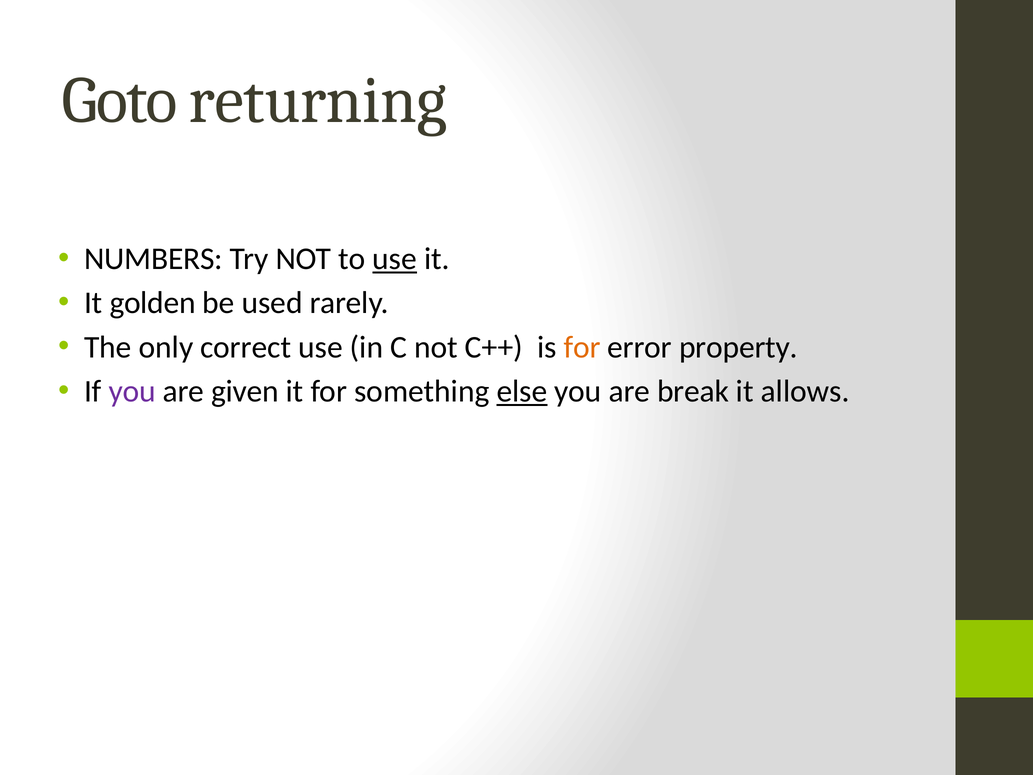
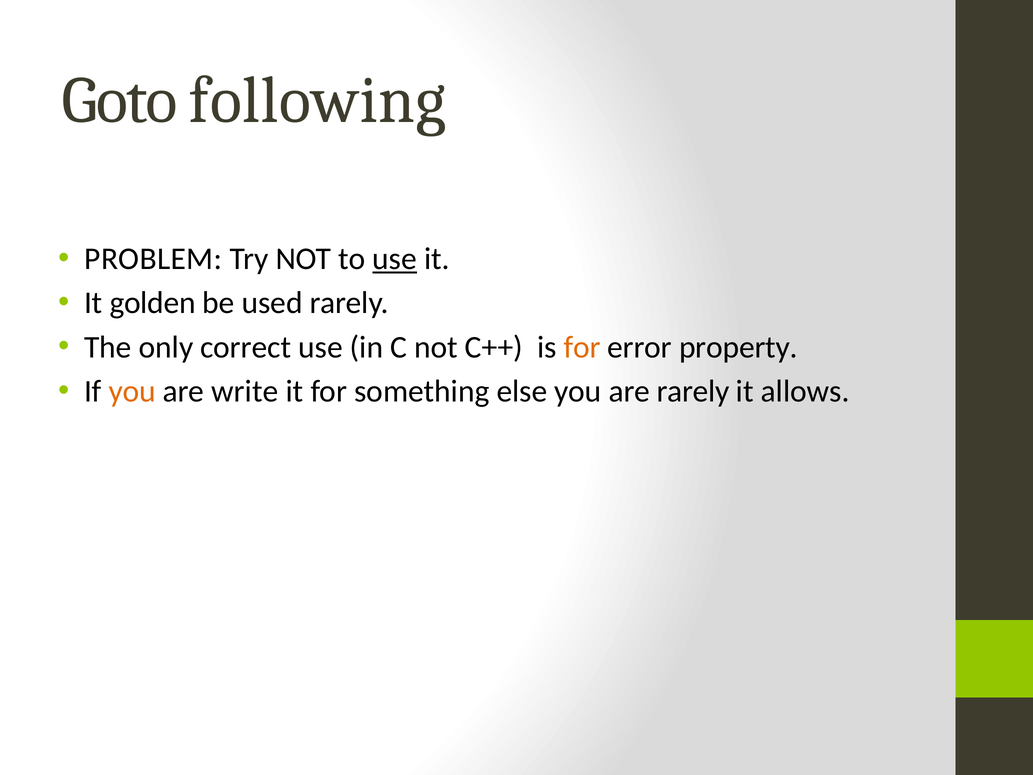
returning: returning -> following (318, 100)
NUMBERS: NUMBERS -> PROBLEM (153, 259)
you colour: purple -> orange (132, 391)
given: given -> write (245, 391)
else underline: present -> none (522, 391)
are break: break -> rarely (693, 391)
